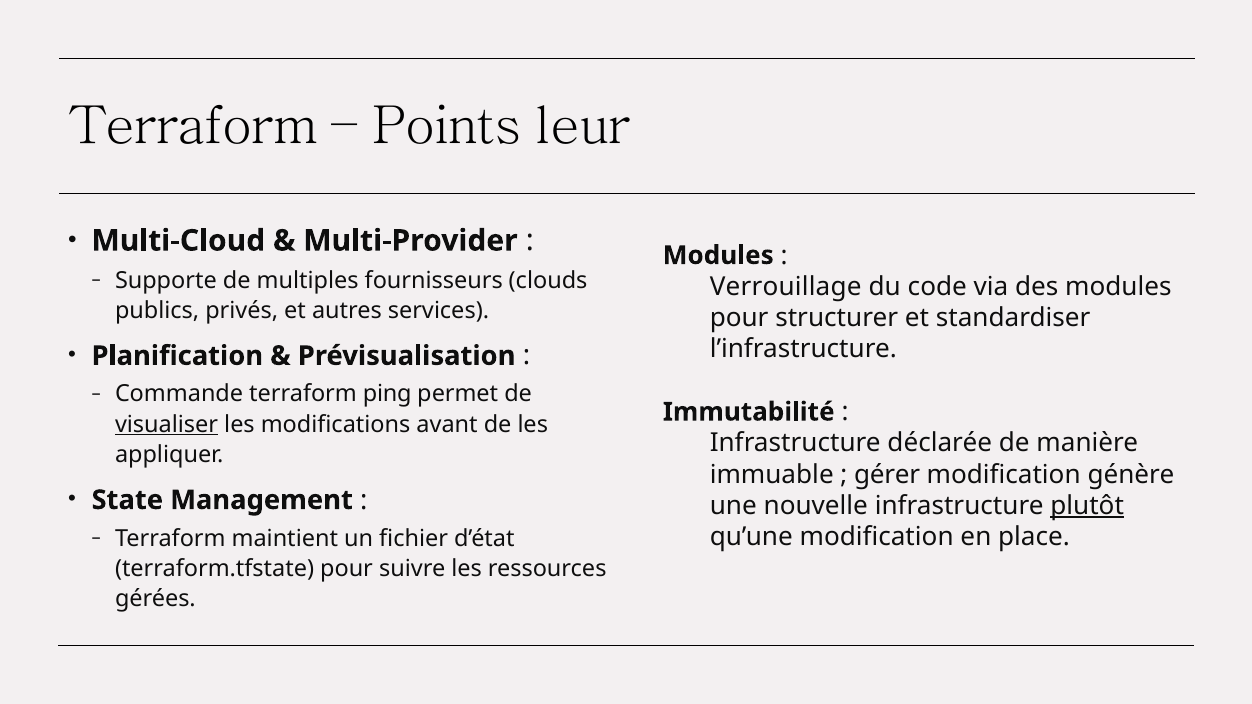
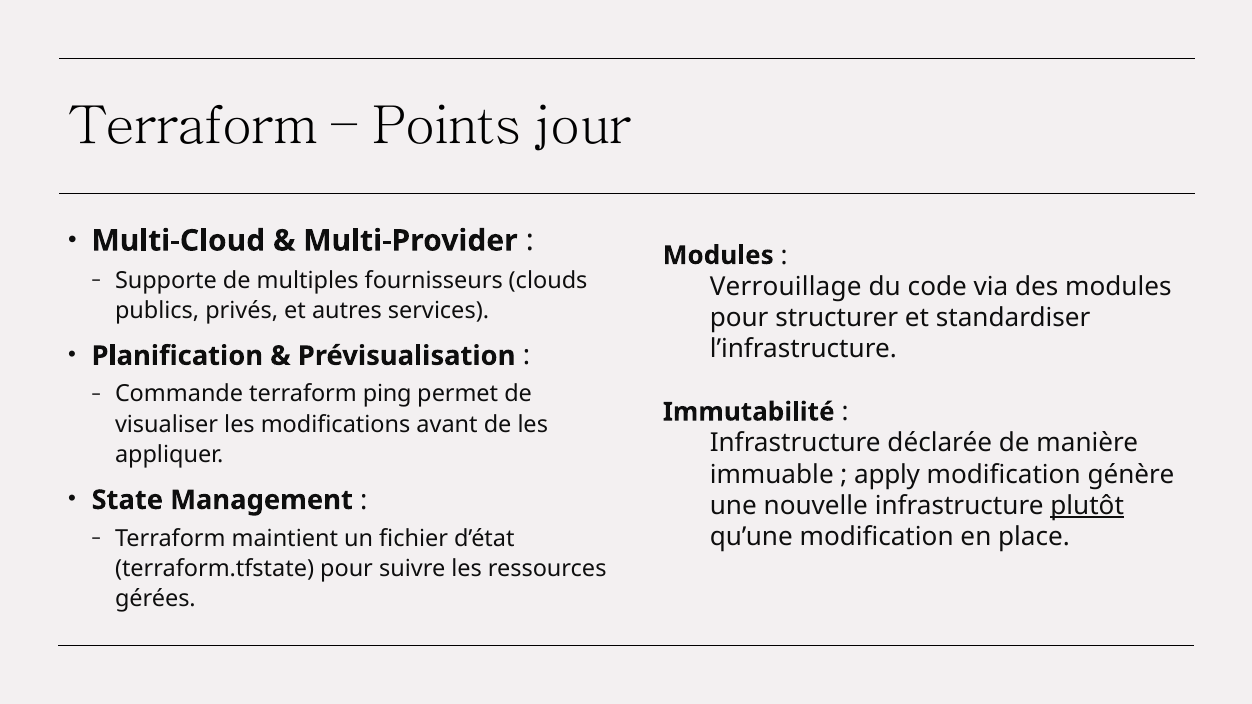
leur: leur -> jour (584, 126)
visualiser underline: present -> none (167, 425)
gérer: gérer -> apply (887, 475)
